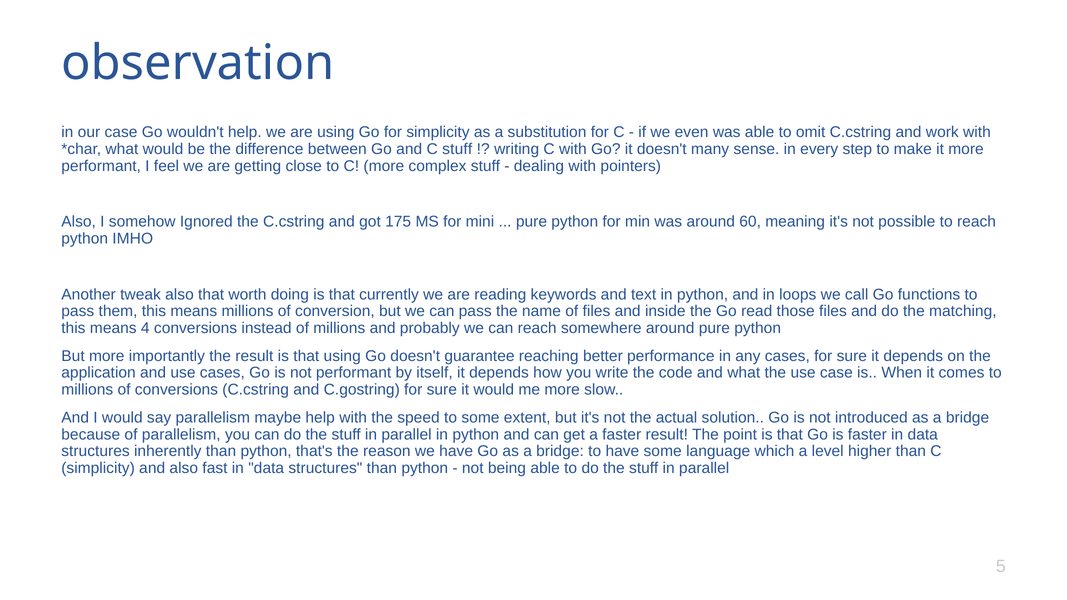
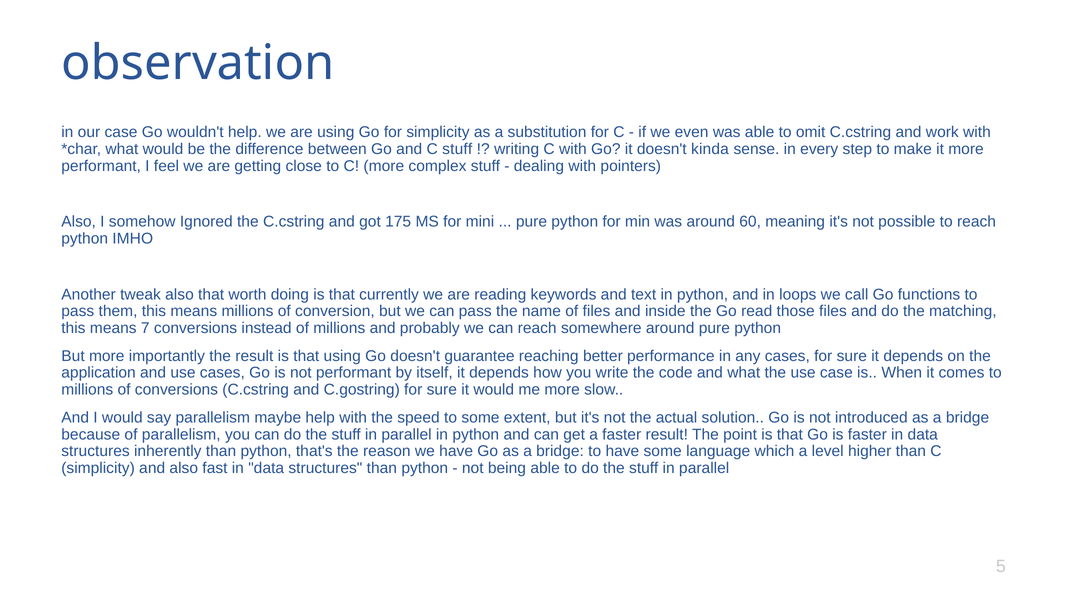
many: many -> kinda (710, 149)
4: 4 -> 7 (145, 328)
